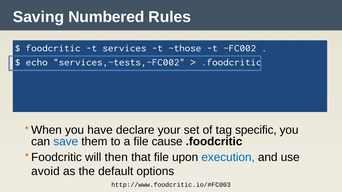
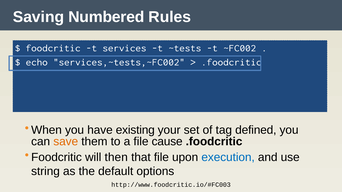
~those: ~those -> ~tests (185, 48)
declare: declare -> existing (135, 130)
specific: specific -> defined (256, 130)
save colour: blue -> orange (66, 142)
avoid: avoid -> string (45, 172)
